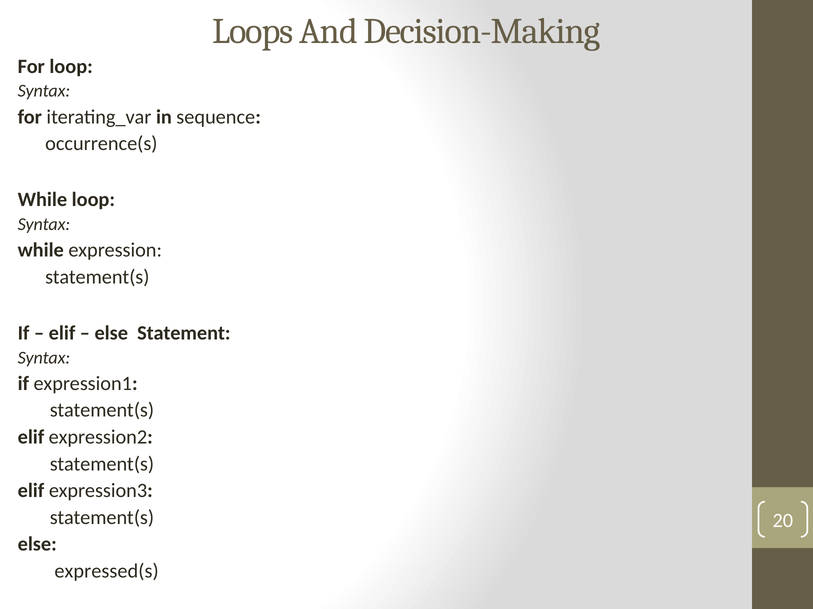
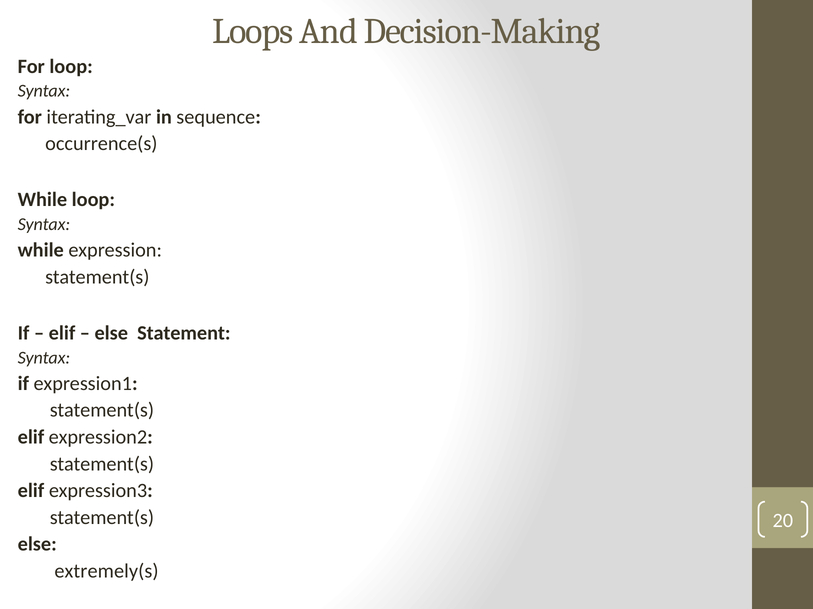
expressed(s: expressed(s -> extremely(s (107, 572)
